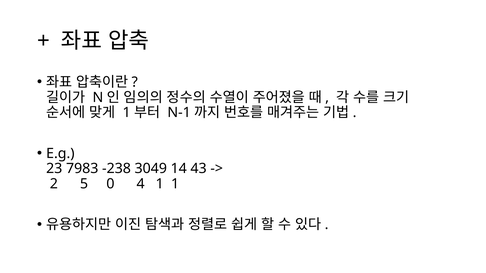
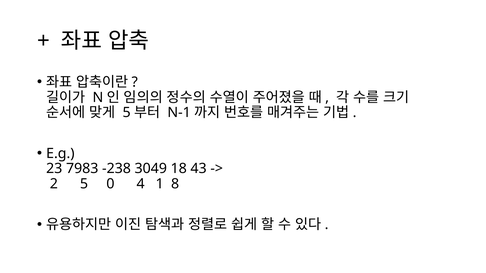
1: 1 -> 5 (127, 113)
14: 14 -> 18 (179, 169)
1 1: 1 -> 8 (175, 184)
